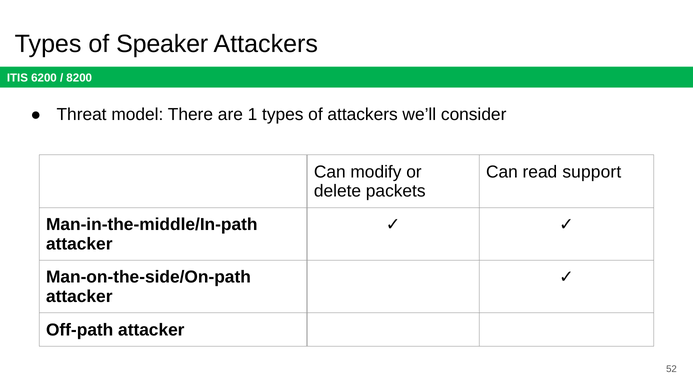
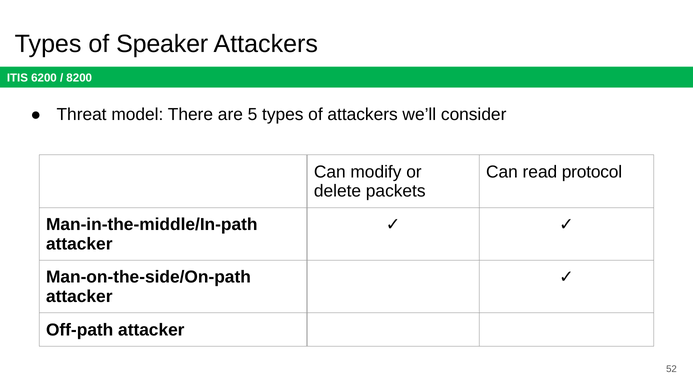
1: 1 -> 5 (252, 114)
support: support -> protocol (592, 172)
